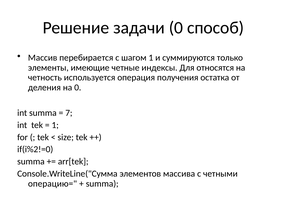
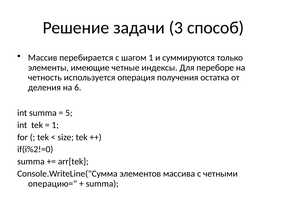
задачи 0: 0 -> 3 (176, 28)
относятся: относятся -> переборе (215, 68)
на 0: 0 -> 6 (78, 87)
7: 7 -> 5 (69, 113)
